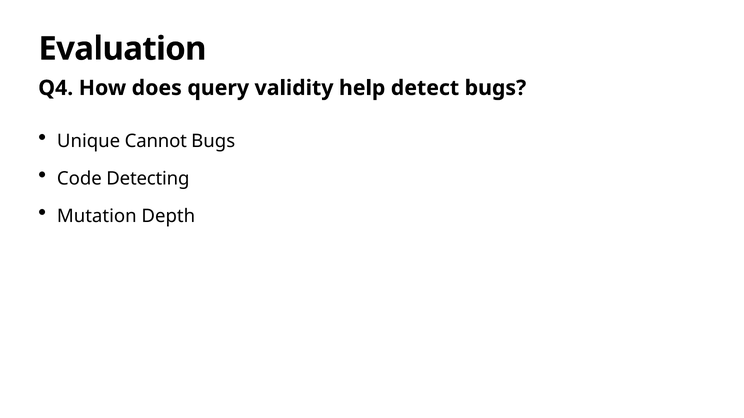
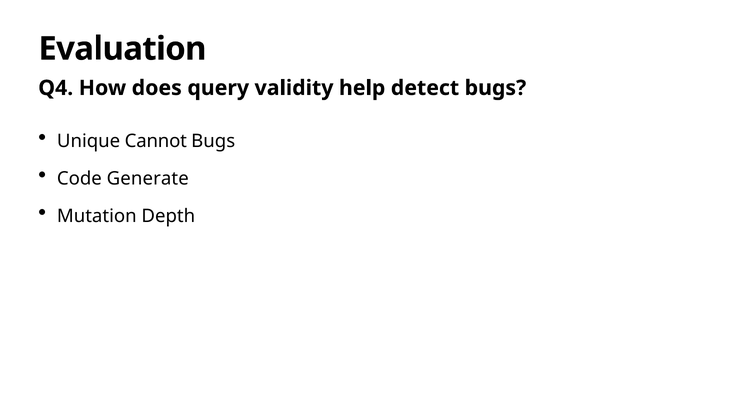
Detecting: Detecting -> Generate (148, 179)
